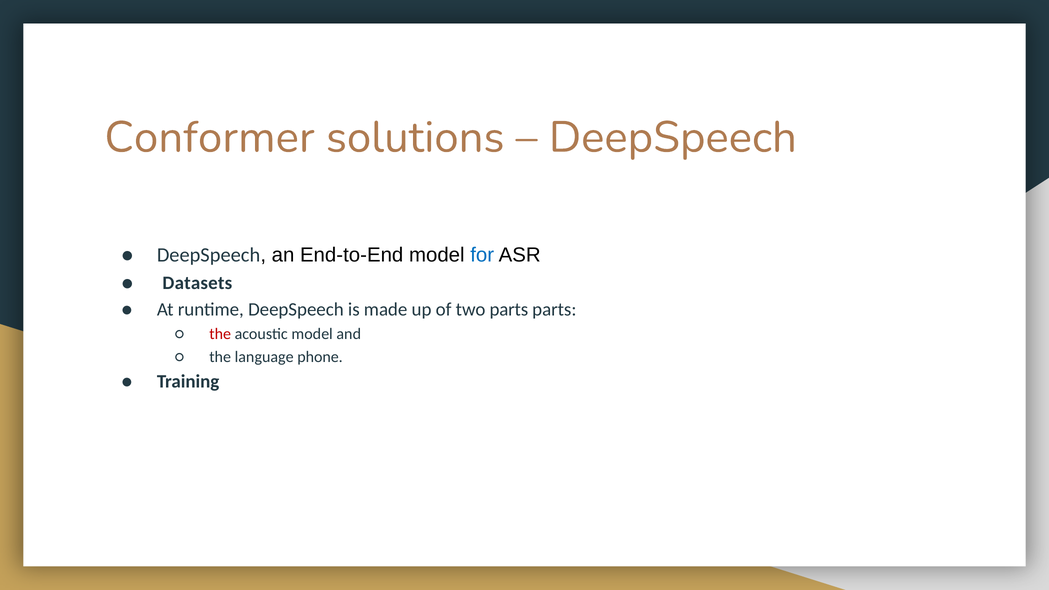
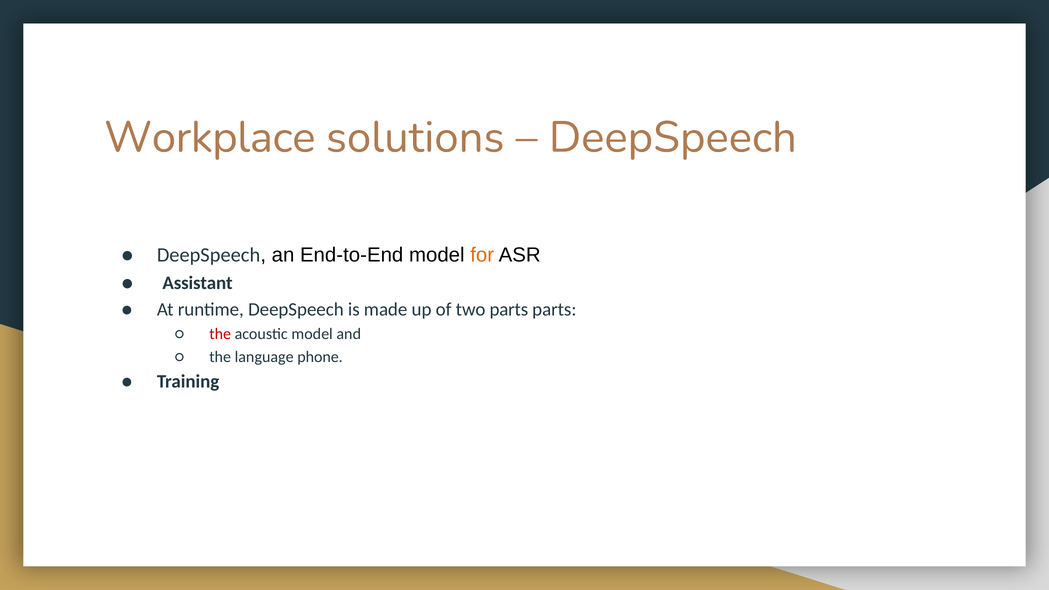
Conformer: Conformer -> Workplace (210, 137)
for colour: blue -> orange (482, 255)
Datasets: Datasets -> Assistant (198, 283)
